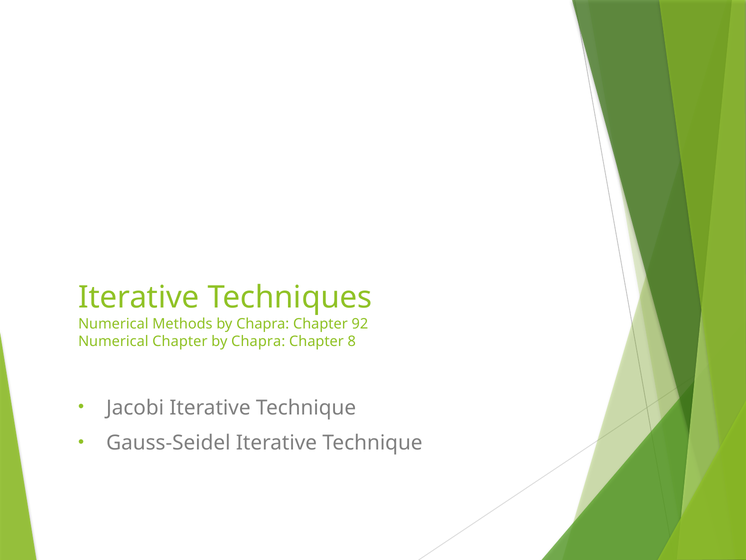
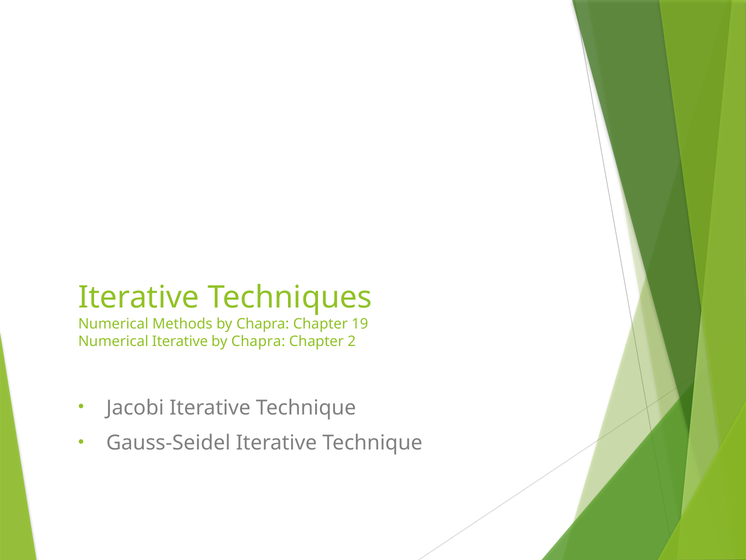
92: 92 -> 19 (360, 324)
Numerical Chapter: Chapter -> Iterative (180, 341)
8: 8 -> 2 (352, 341)
